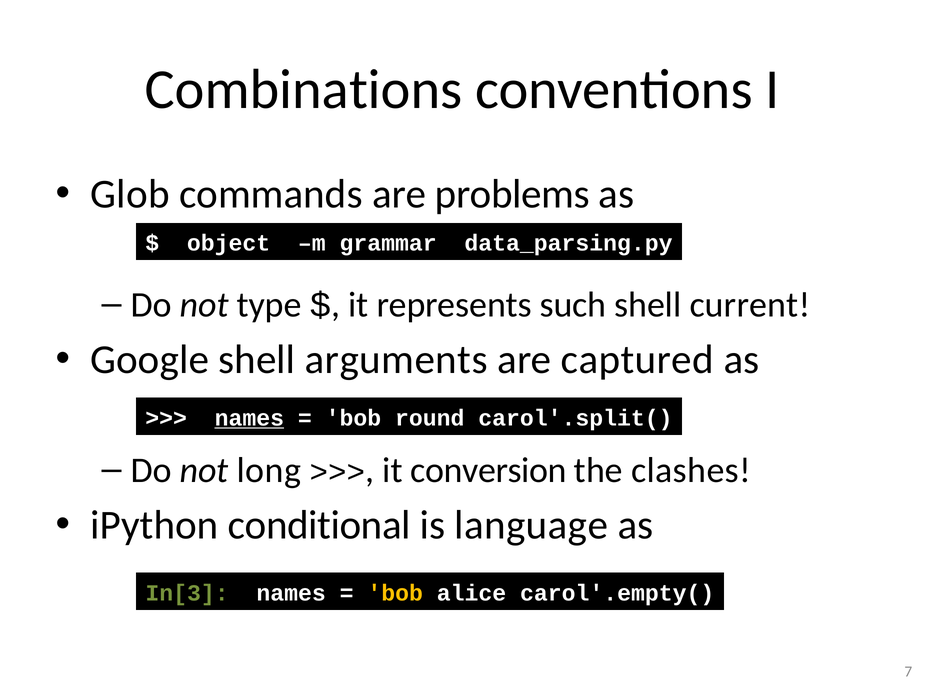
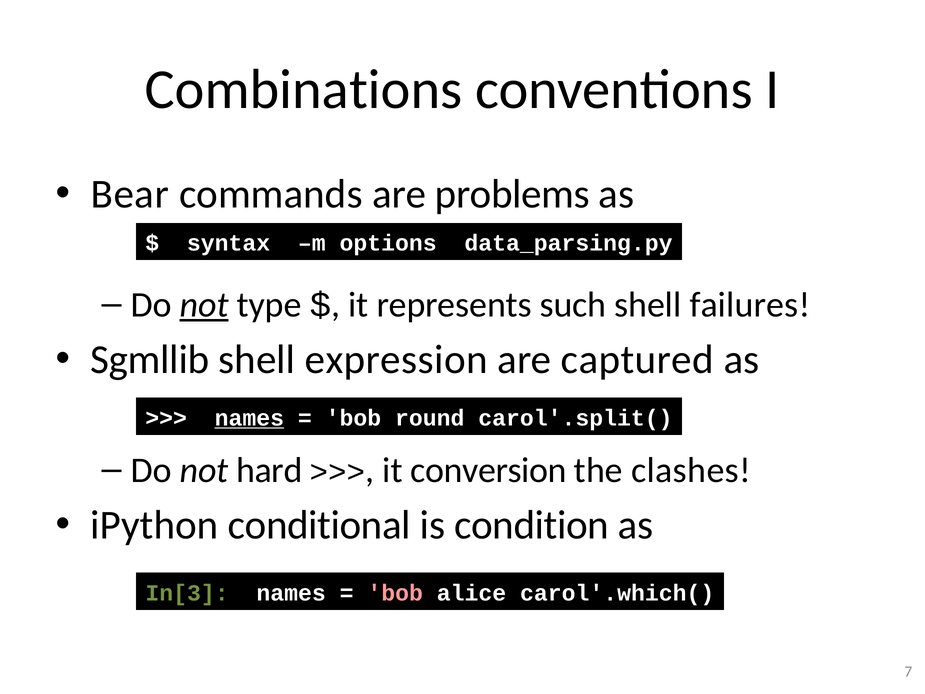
Glob: Glob -> Bear (130, 194)
object: object -> syntax (229, 243)
grammar: grammar -> options (388, 243)
not underline: none -> present (204, 305)
current: current -> failures (750, 305)
Google: Google -> Sgmllib (150, 360)
arguments: arguments -> expression (396, 360)
long: long -> hard (269, 470)
language: language -> condition (532, 525)
bob colour: yellow -> pink (395, 593)
carol'.empty(: carol'.empty( -> carol'.which( (617, 593)
